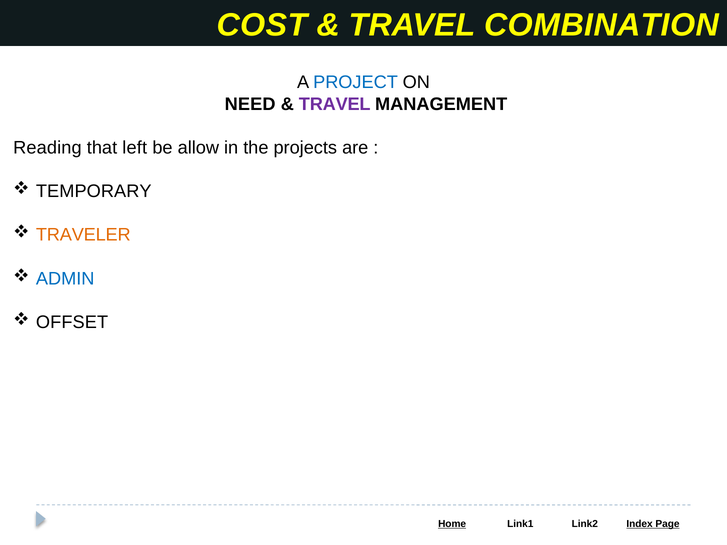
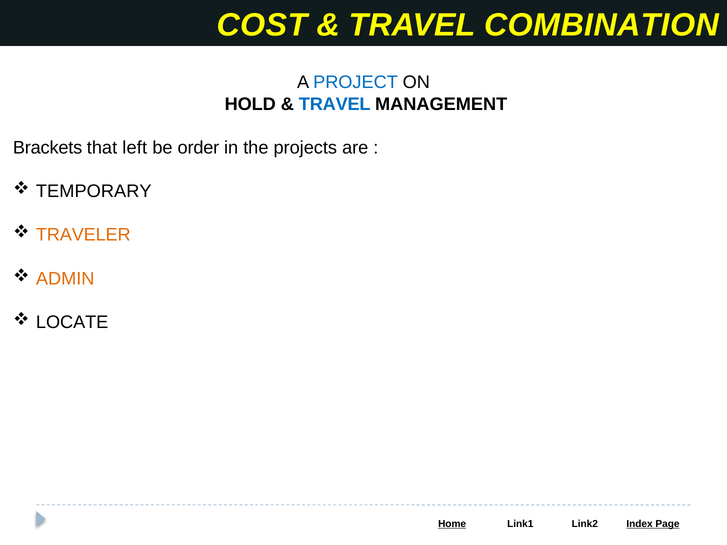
NEED: NEED -> HOLD (250, 104)
TRAVEL colour: purple -> blue (335, 104)
Reading: Reading -> Brackets (48, 148)
allow: allow -> order (198, 148)
ADMIN colour: blue -> orange (65, 279)
OFFSET: OFFSET -> LOCATE (72, 322)
